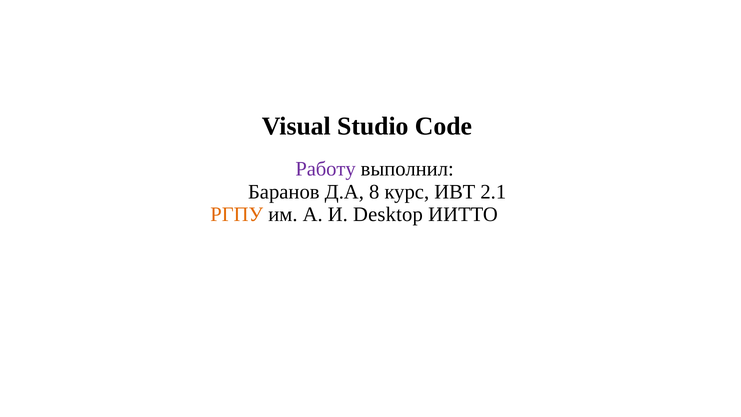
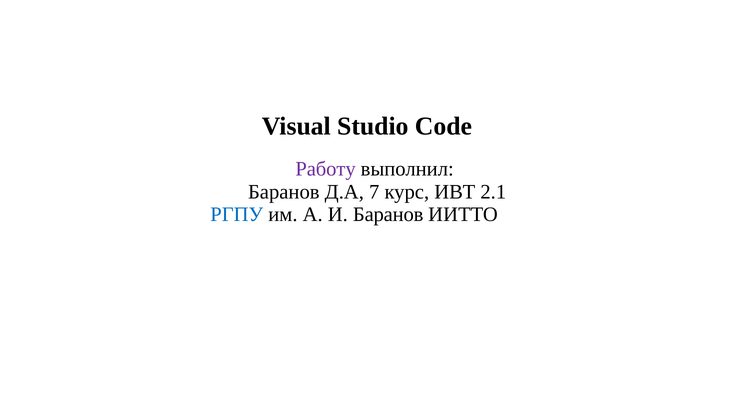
8: 8 -> 7 (374, 192)
РГПУ colour: orange -> blue (237, 215)
И Desktop: Desktop -> Баранов (388, 215)
